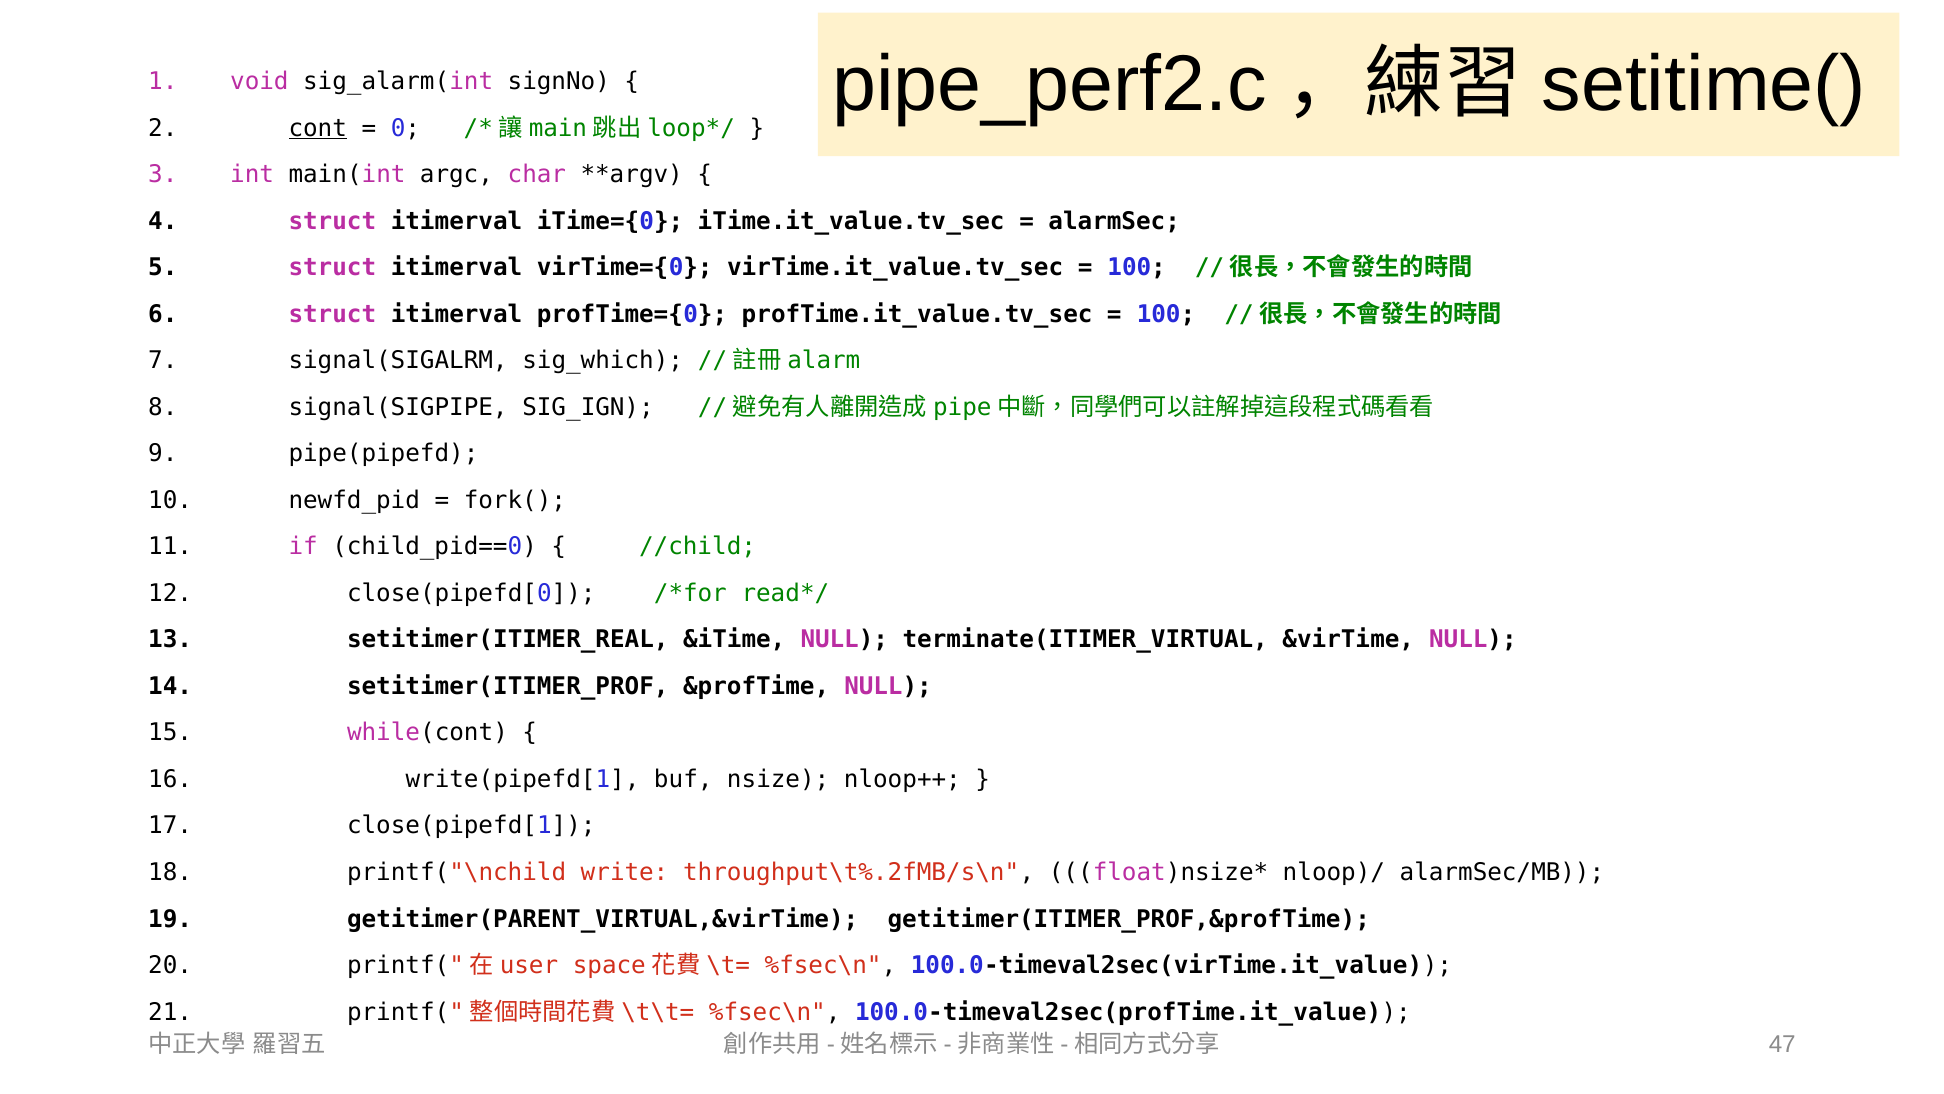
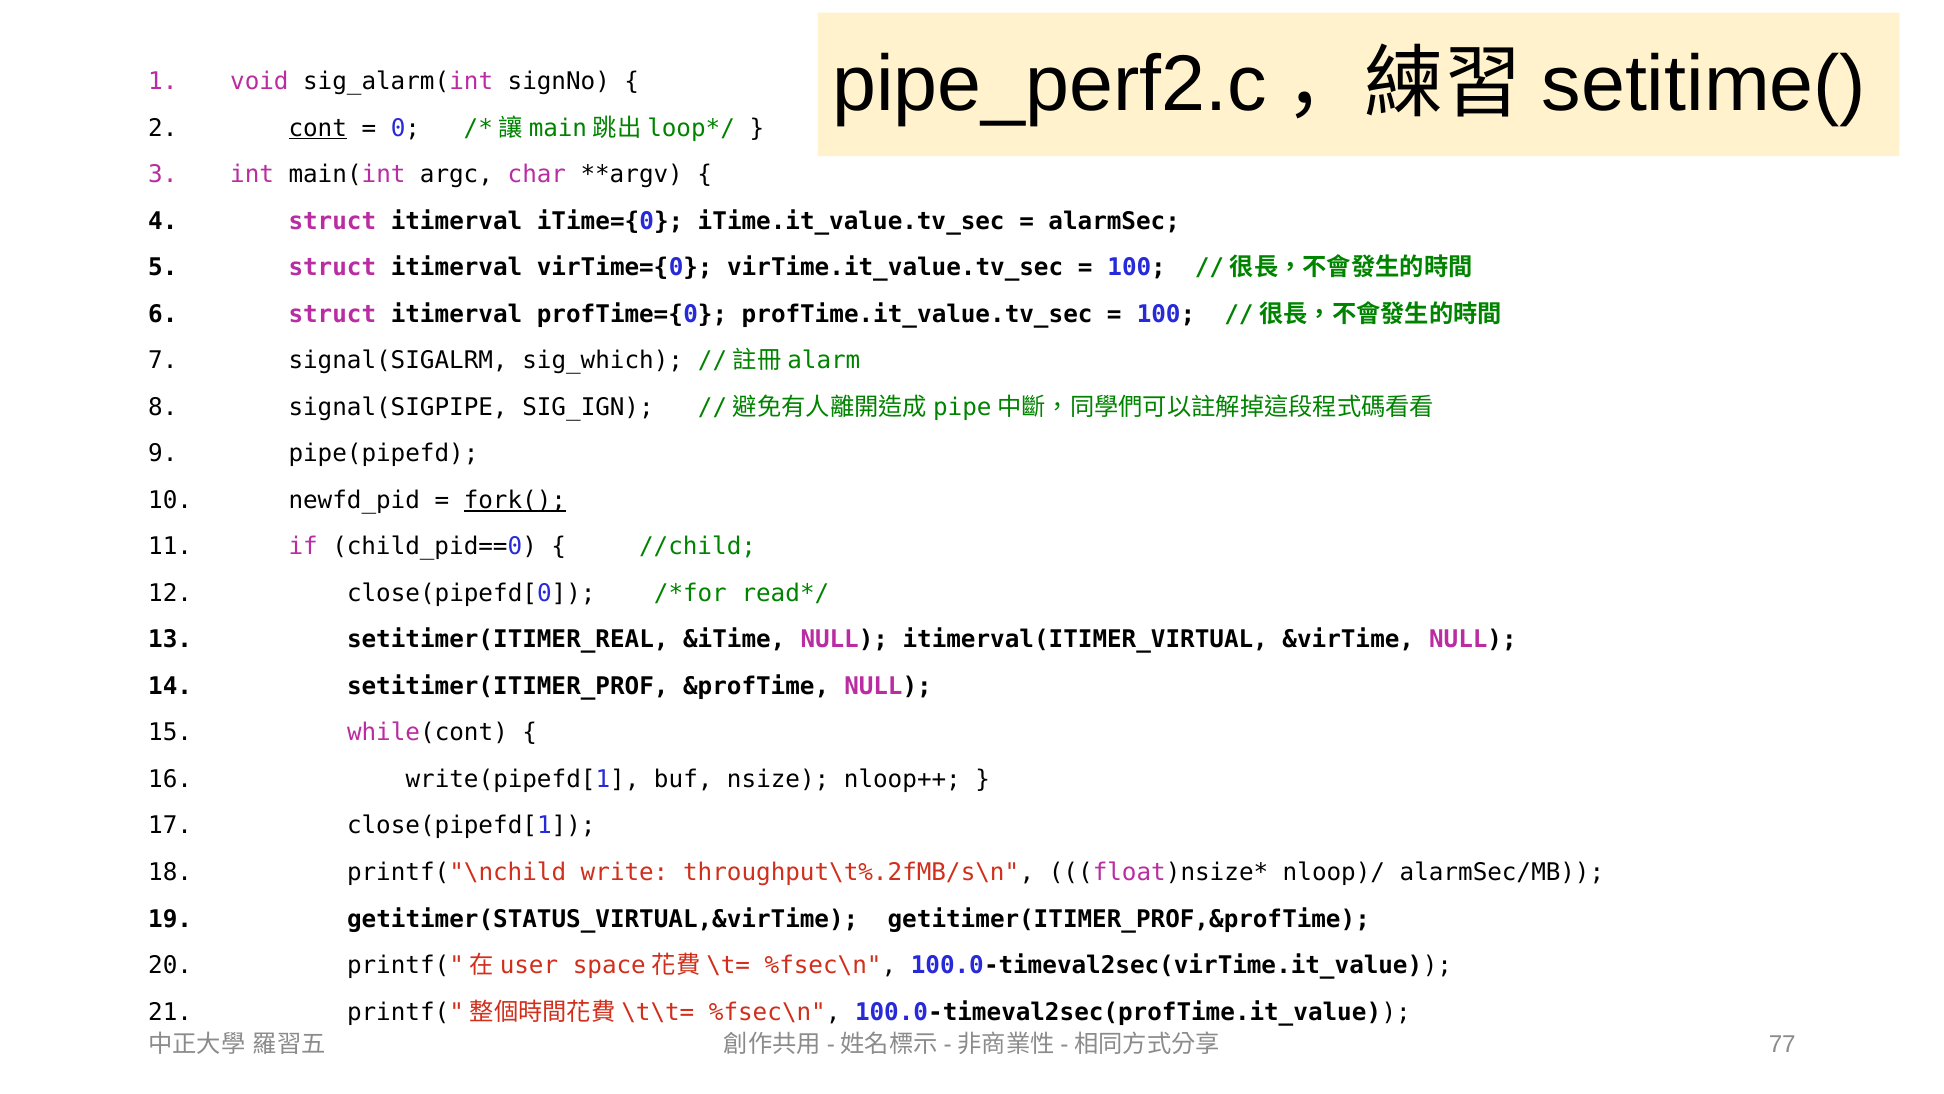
fork( underline: none -> present (515, 500)
terminate(ITIMER_VIRTUAL: terminate(ITIMER_VIRTUAL -> itimerval(ITIMER_VIRTUAL (1085, 640)
getitimer(PARENT_VIRTUAL,&virTime: getitimer(PARENT_VIRTUAL,&virTime -> getitimer(STATUS_VIRTUAL,&virTime (603, 919)
47: 47 -> 77 (1782, 1044)
